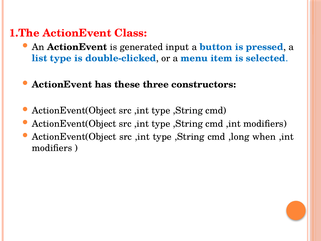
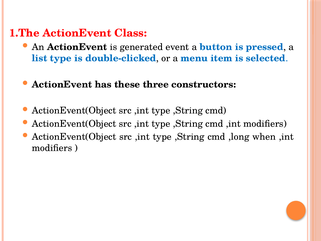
input: input -> event (177, 47)
